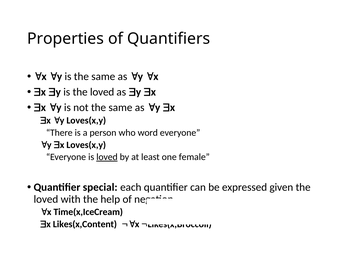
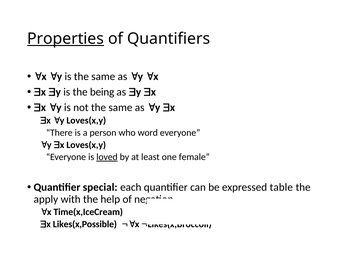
Properties underline: none -> present (66, 39)
is the loved: loved -> being (102, 92)
given: given -> table (281, 187)
loved: loved -> apply (46, 199)
Likes(x,Content: Likes(x,Content -> Likes(x,Possible (85, 224)
